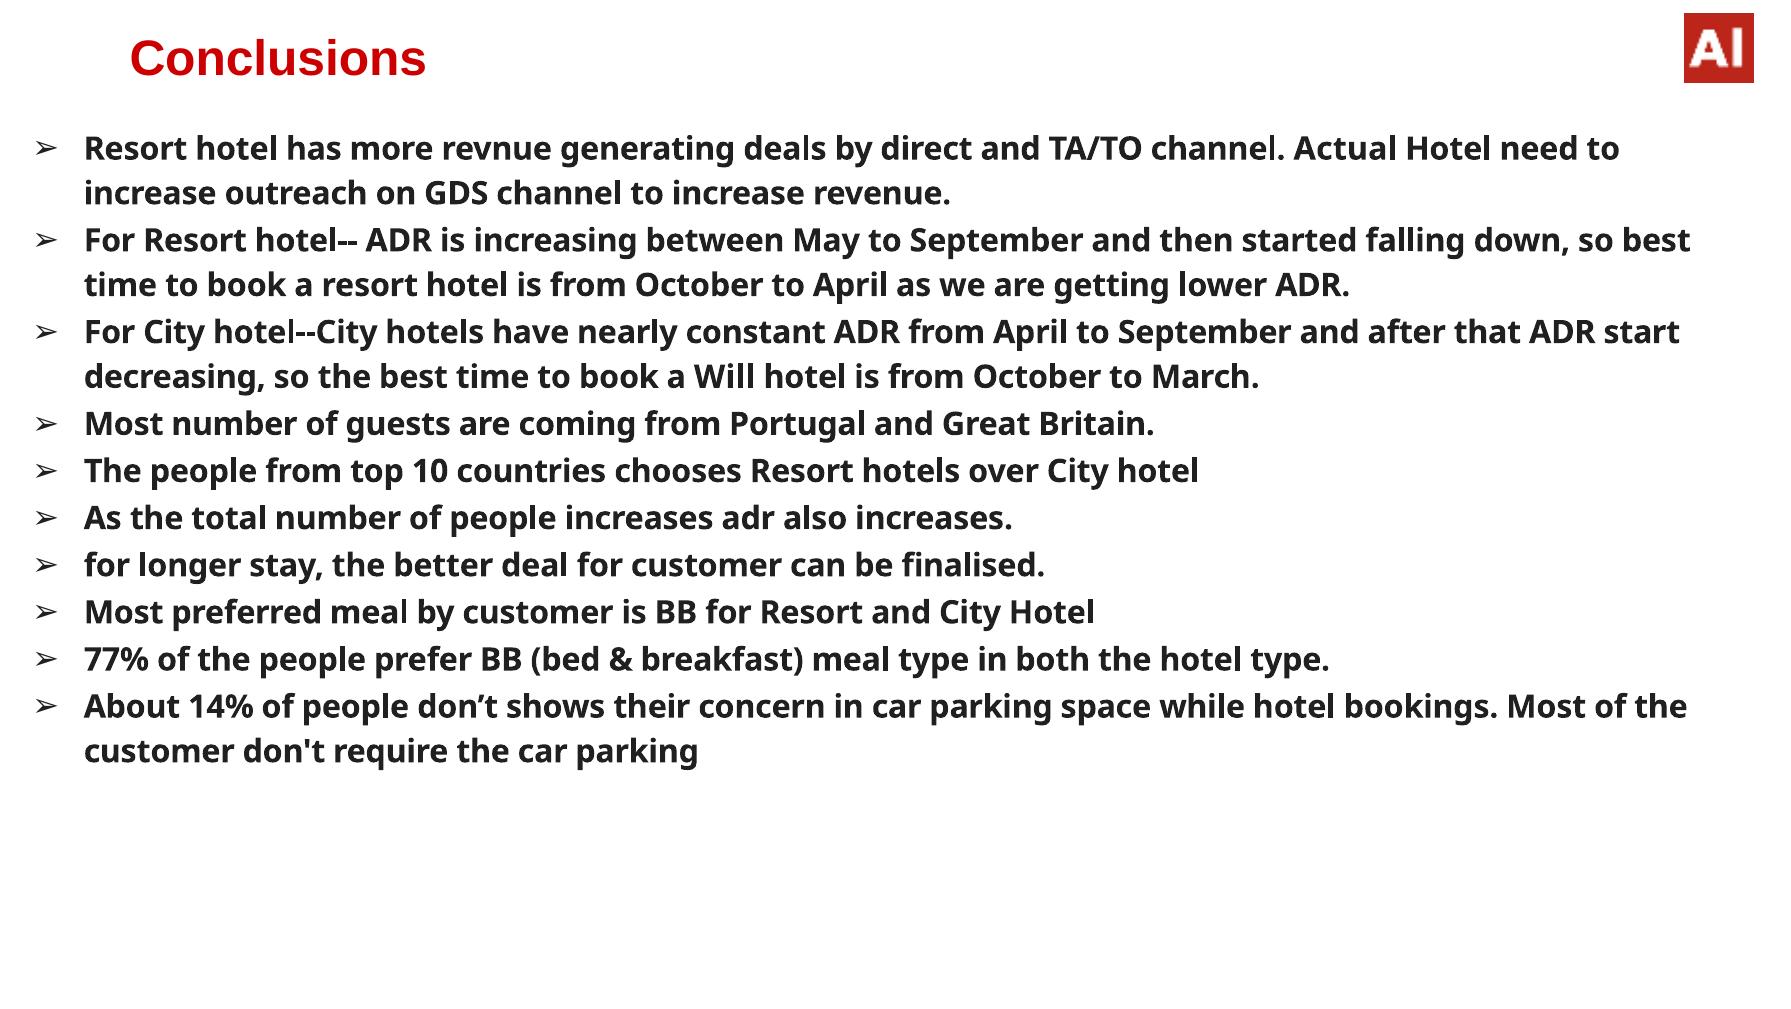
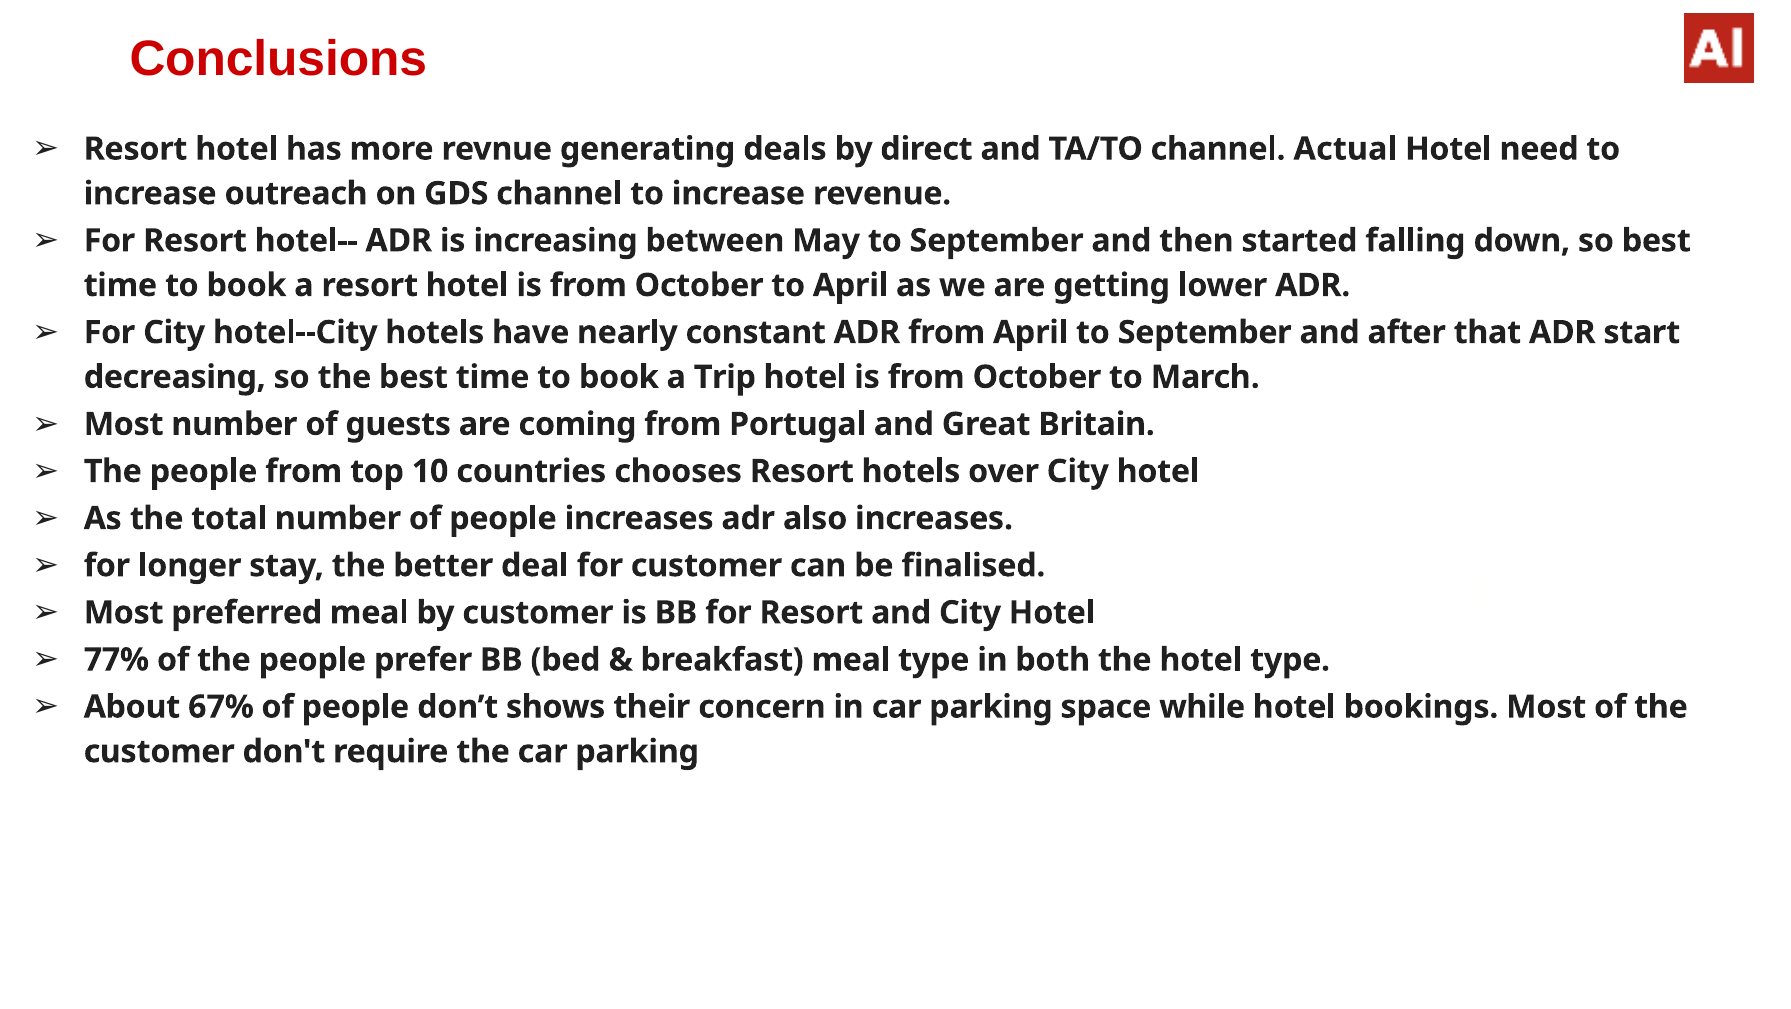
Will: Will -> Trip (725, 377)
14%: 14% -> 67% (221, 707)
